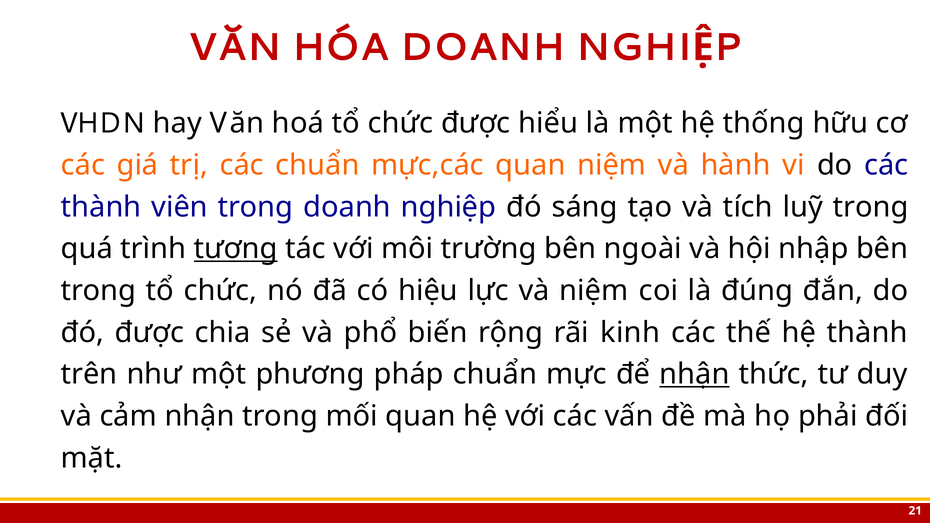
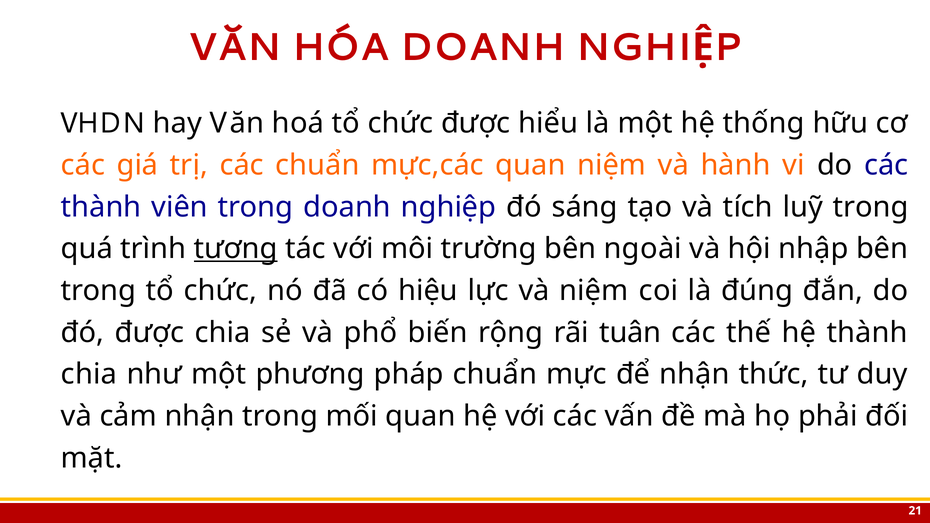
kinh: kinh -> tuân (630, 333)
trên: trên -> chia (89, 374)
nhận underline: present -> none (695, 374)
